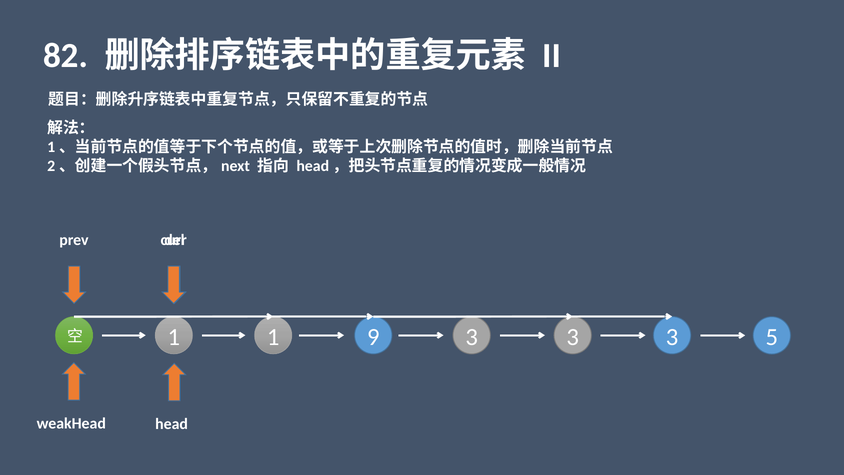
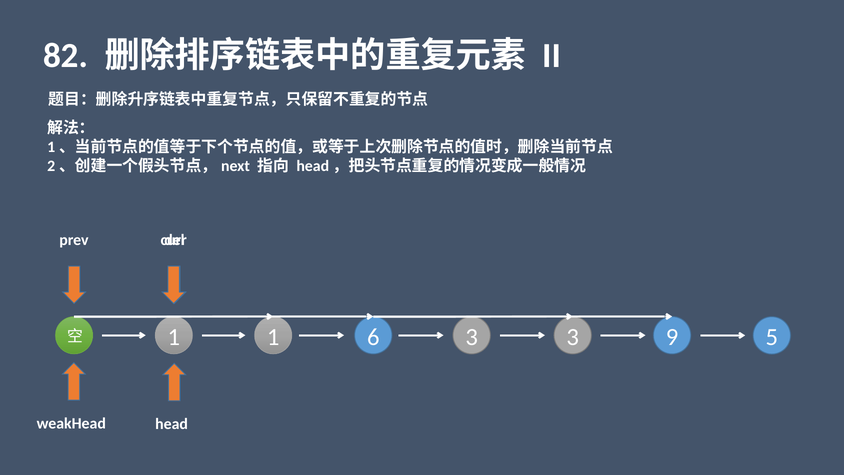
9: 9 -> 6 (373, 337)
3 3: 3 -> 9 (672, 337)
